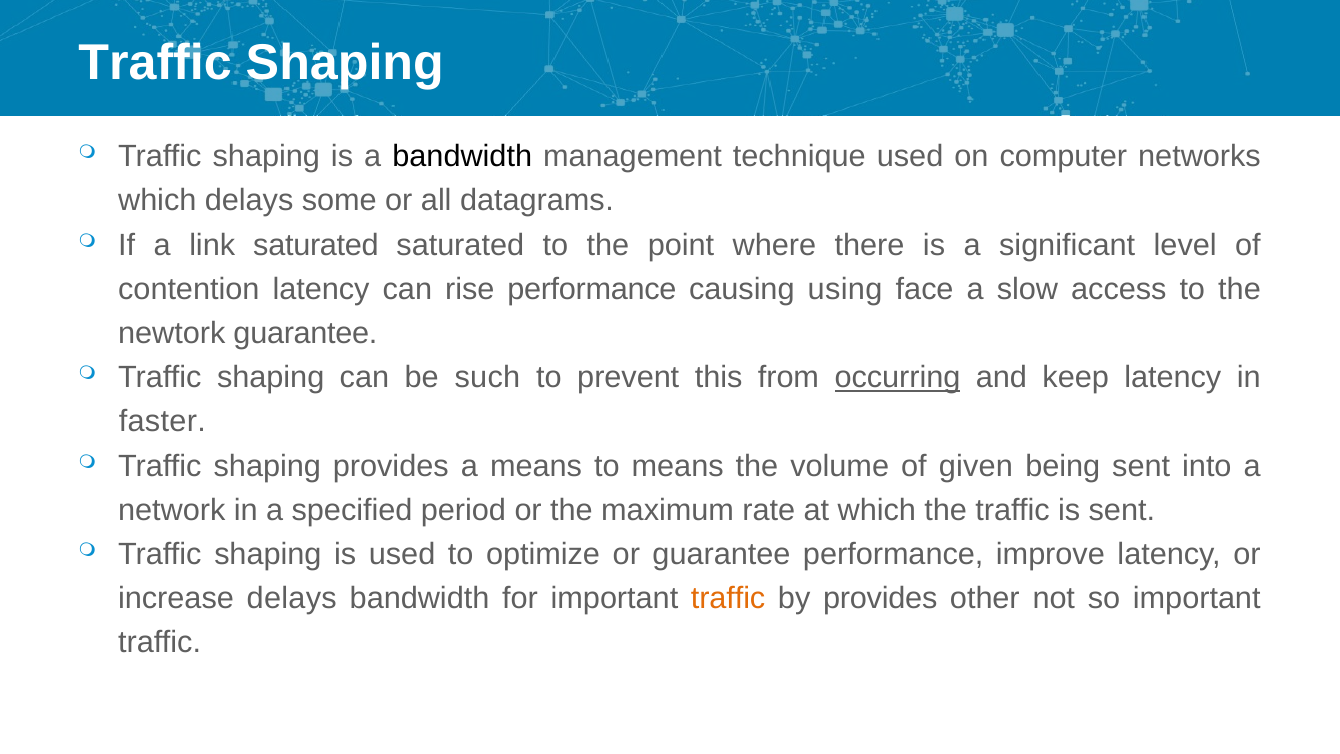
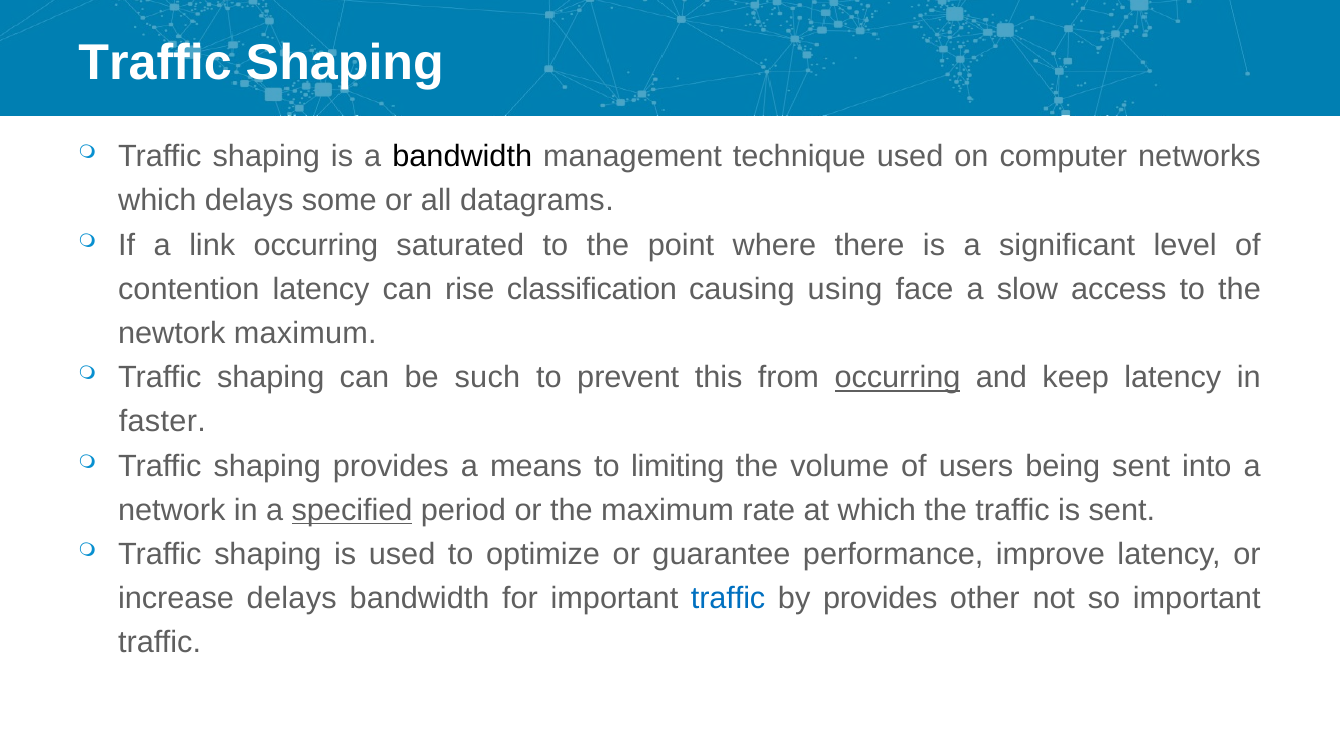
link saturated: saturated -> occurring (316, 245)
rise performance: performance -> classification (592, 289)
newtork guarantee: guarantee -> maximum (305, 333)
to means: means -> limiting (678, 466)
given: given -> users (976, 466)
specified underline: none -> present (352, 510)
traffic colour: orange -> blue (728, 598)
